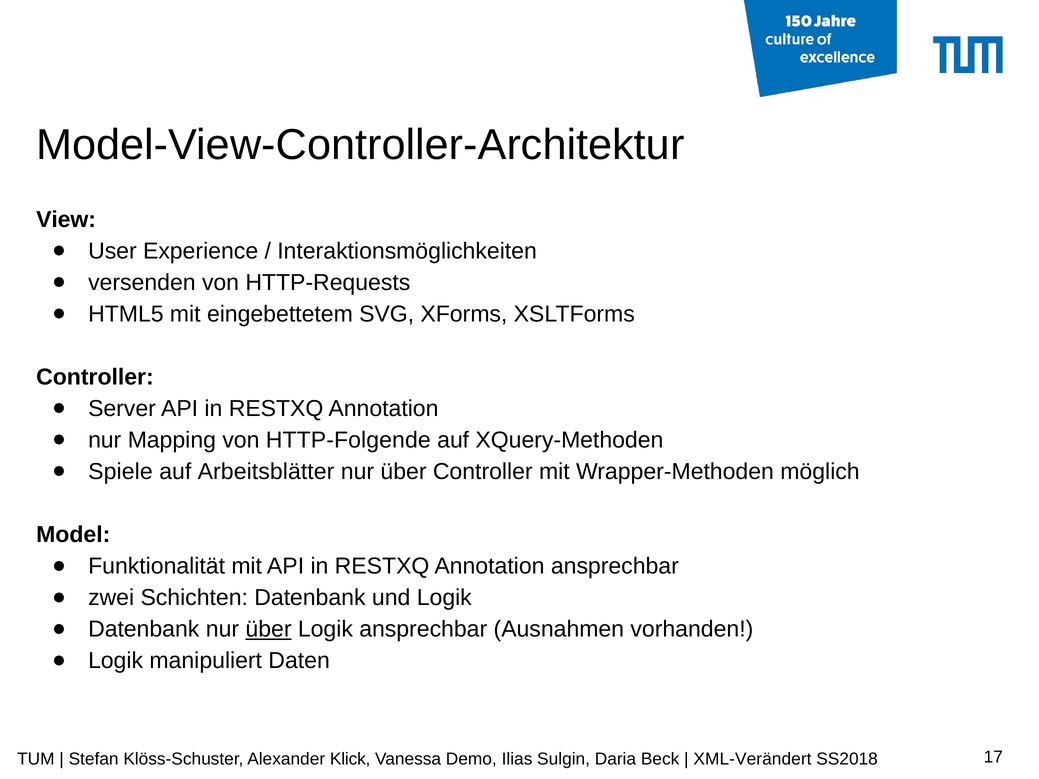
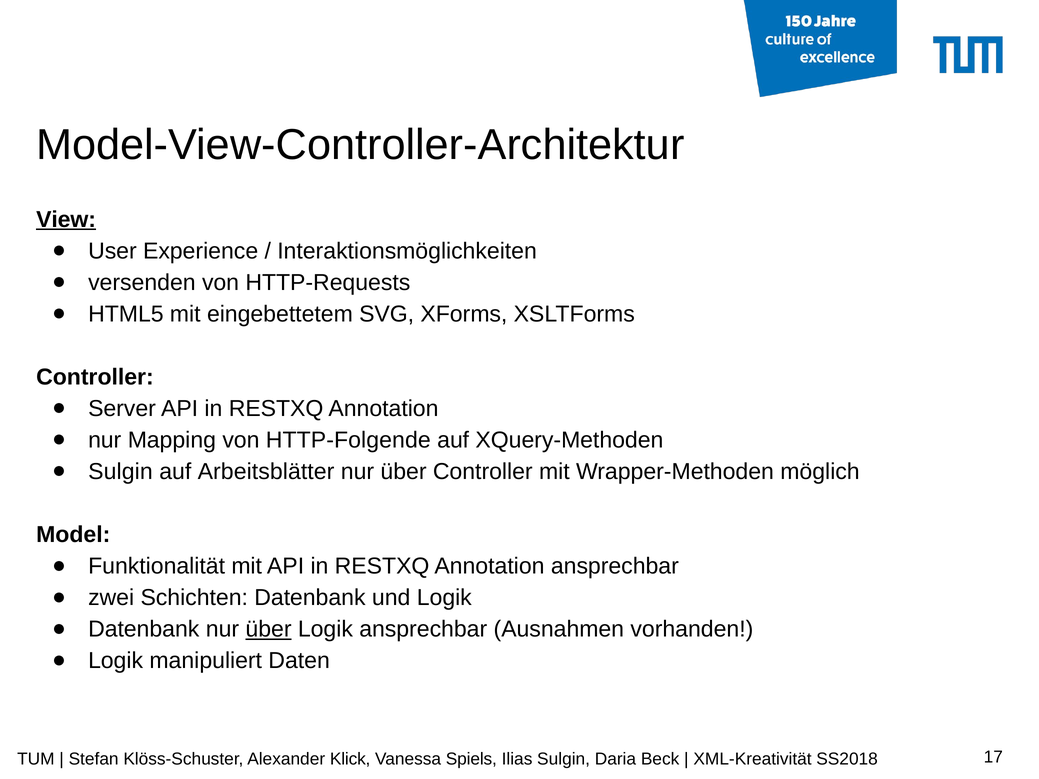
View underline: none -> present (66, 220)
Spiele: Spiele -> Sulgin (120, 472)
Demo: Demo -> Spiels (471, 759)
XML-Verändert: XML-Verändert -> XML-Kreativität (753, 759)
